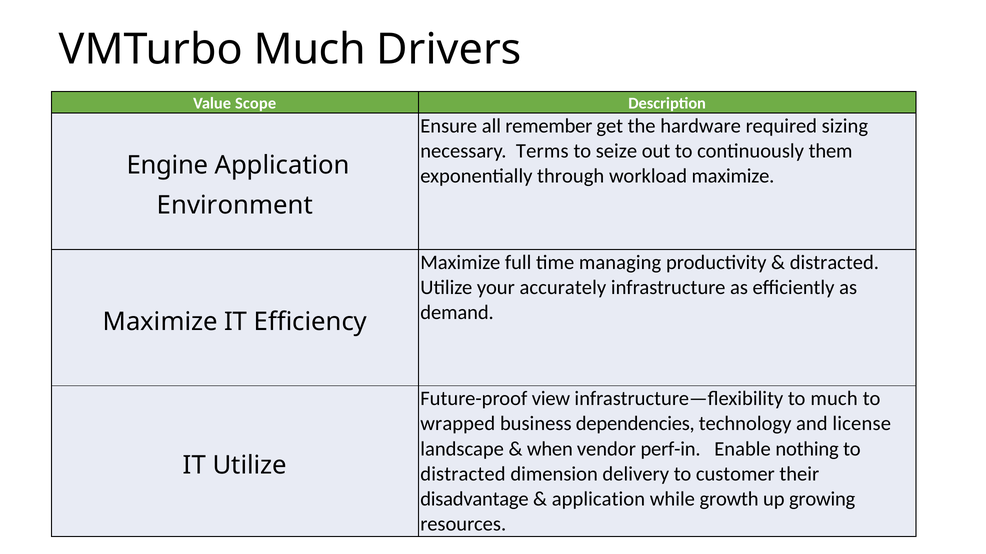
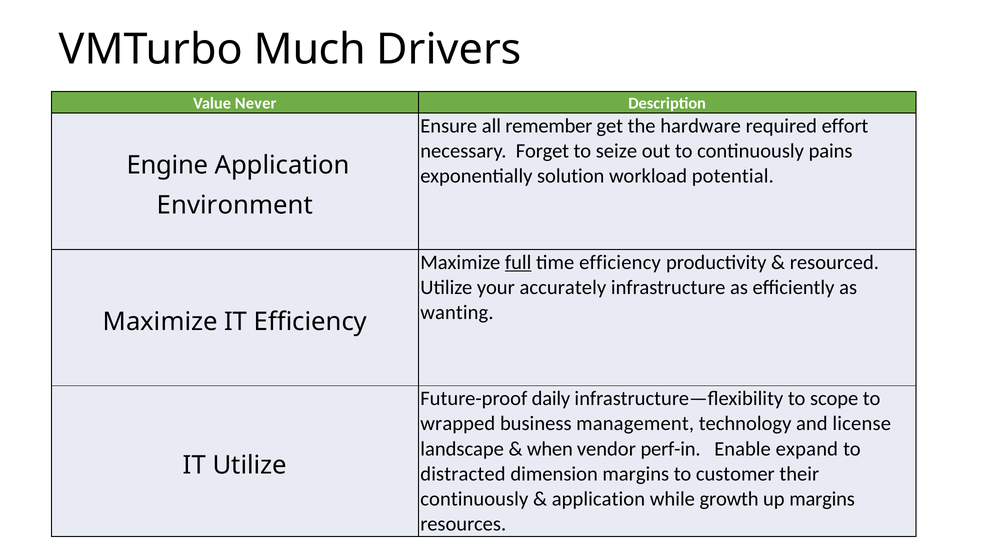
Scope: Scope -> Never (256, 103)
sizing: sizing -> effort (845, 126)
Terms: Terms -> Forget (542, 151)
them: them -> pains (831, 151)
through: through -> solution (571, 176)
workload maximize: maximize -> potential (733, 176)
full underline: none -> present (518, 263)
time managing: managing -> efficiency (620, 263)
distracted: distracted -> resourced (834, 263)
demand: demand -> wanting (457, 313)
view: view -> daily (551, 399)
to much: much -> scope (834, 399)
dependencies: dependencies -> management (635, 424)
nothing: nothing -> expand (807, 449)
dimension delivery: delivery -> margins (636, 474)
disadvantage: disadvantage -> continuously (474, 500)
up growing: growing -> margins (822, 500)
